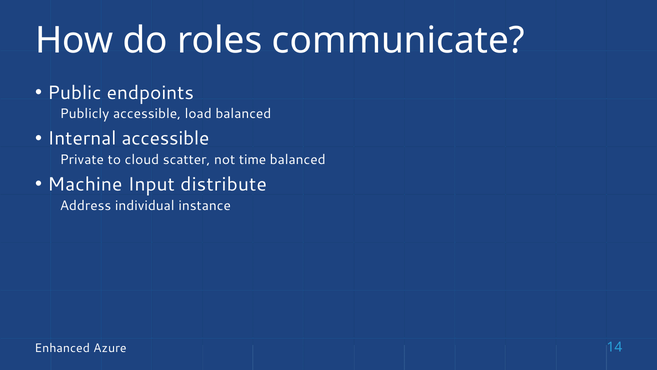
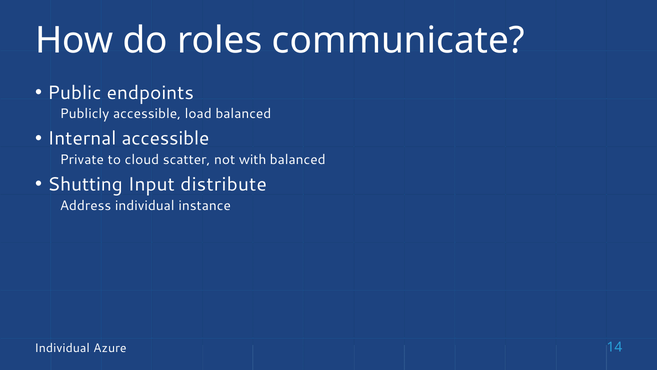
time: time -> with (253, 160)
Machine: Machine -> Shutting (85, 184)
Enhanced: Enhanced -> Individual (62, 348)
